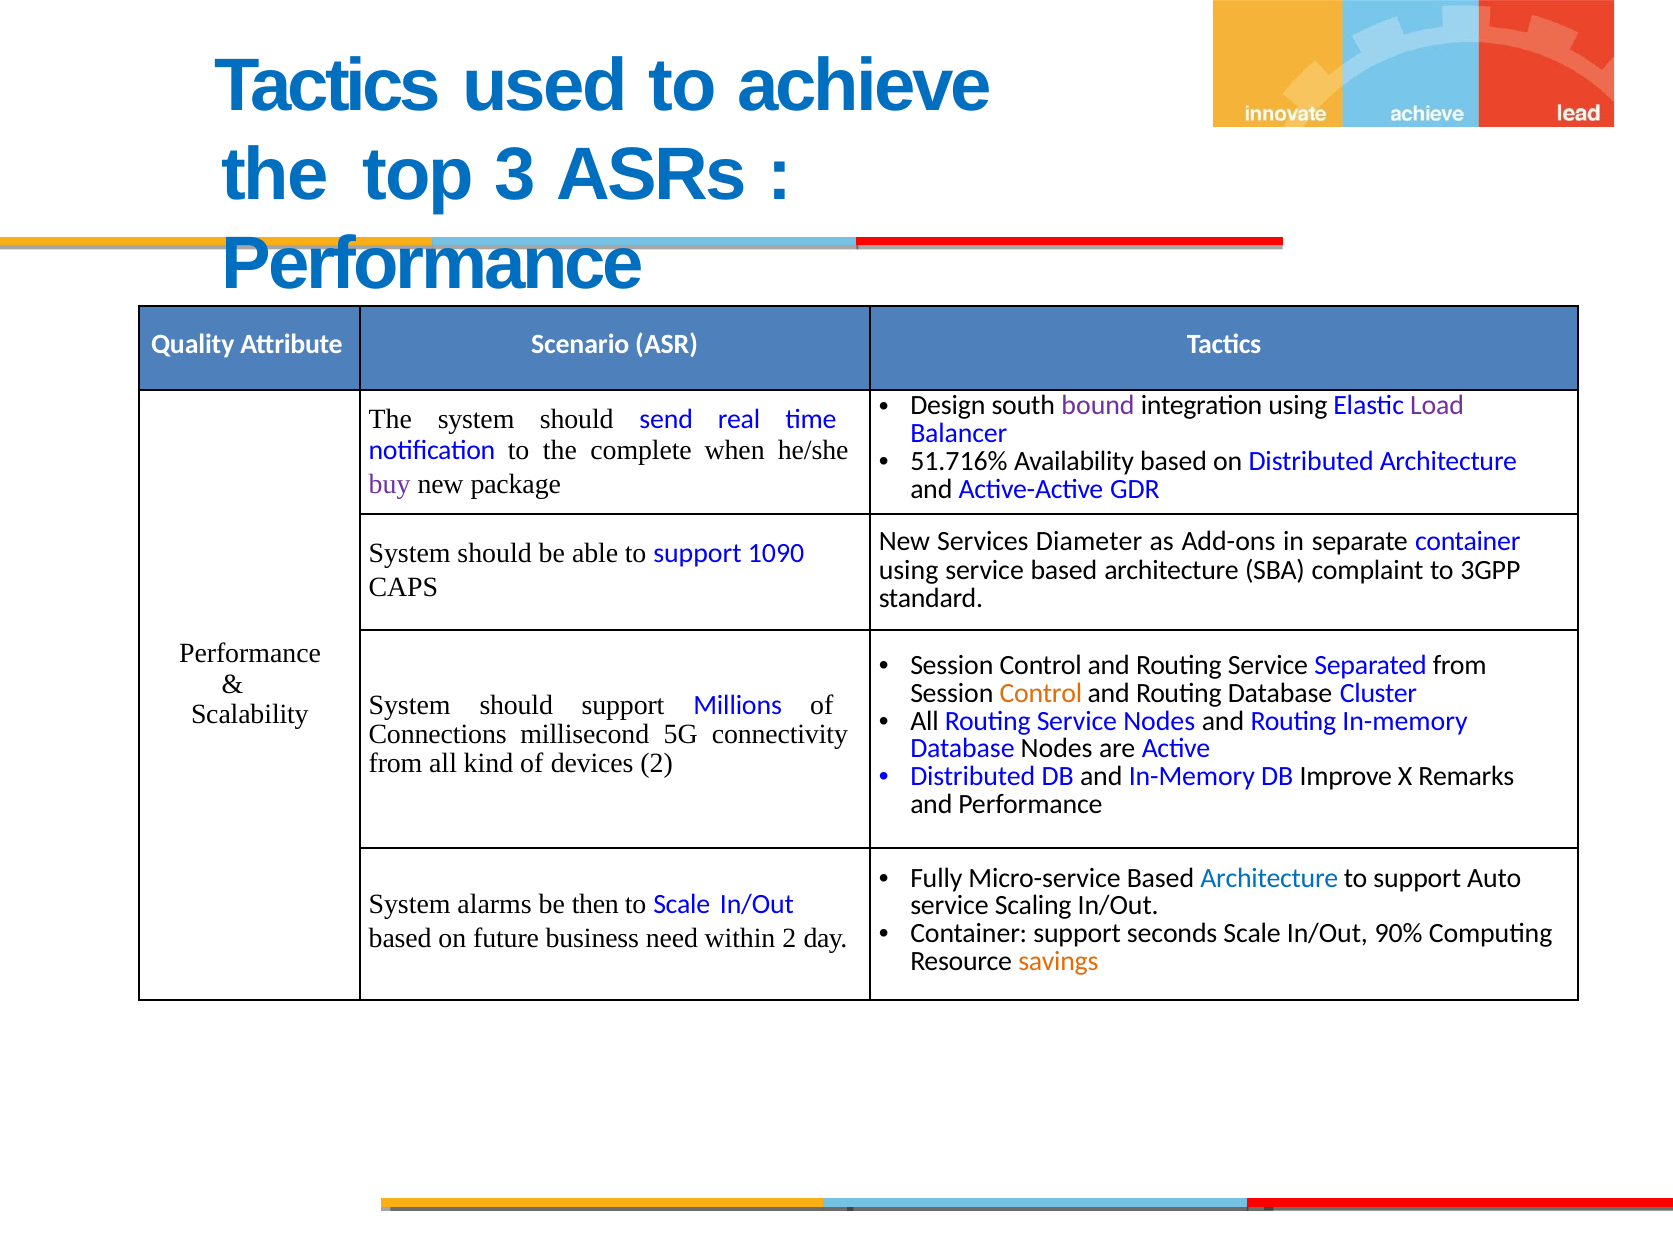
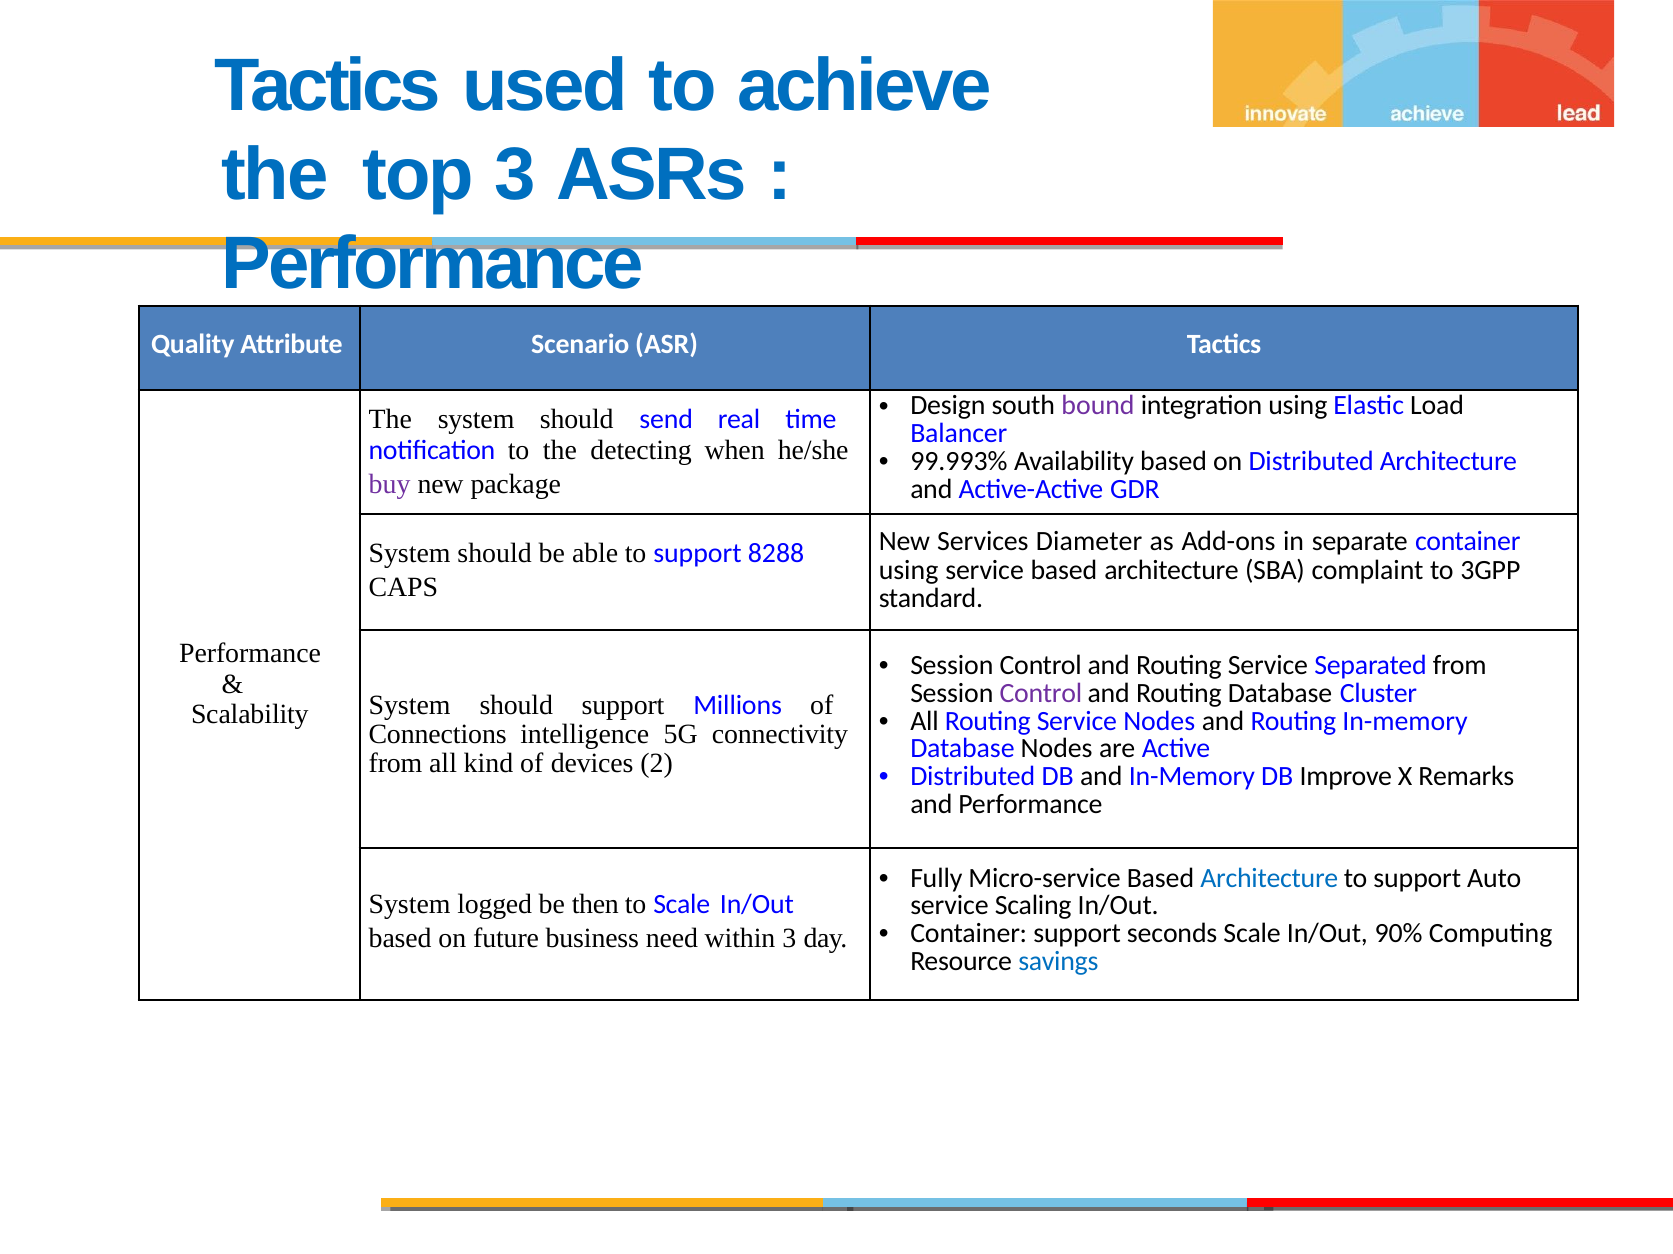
Load colour: purple -> black (1437, 406)
complete: complete -> detecting (641, 451)
51.716%: 51.716% -> 99.993% (959, 462)
1090: 1090 -> 8288 (776, 554)
Control colour: orange -> purple (1041, 693)
millisecond: millisecond -> intelligence (585, 735)
alarms: alarms -> logged (495, 904)
within 2: 2 -> 3 (789, 938)
savings colour: orange -> blue (1058, 962)
